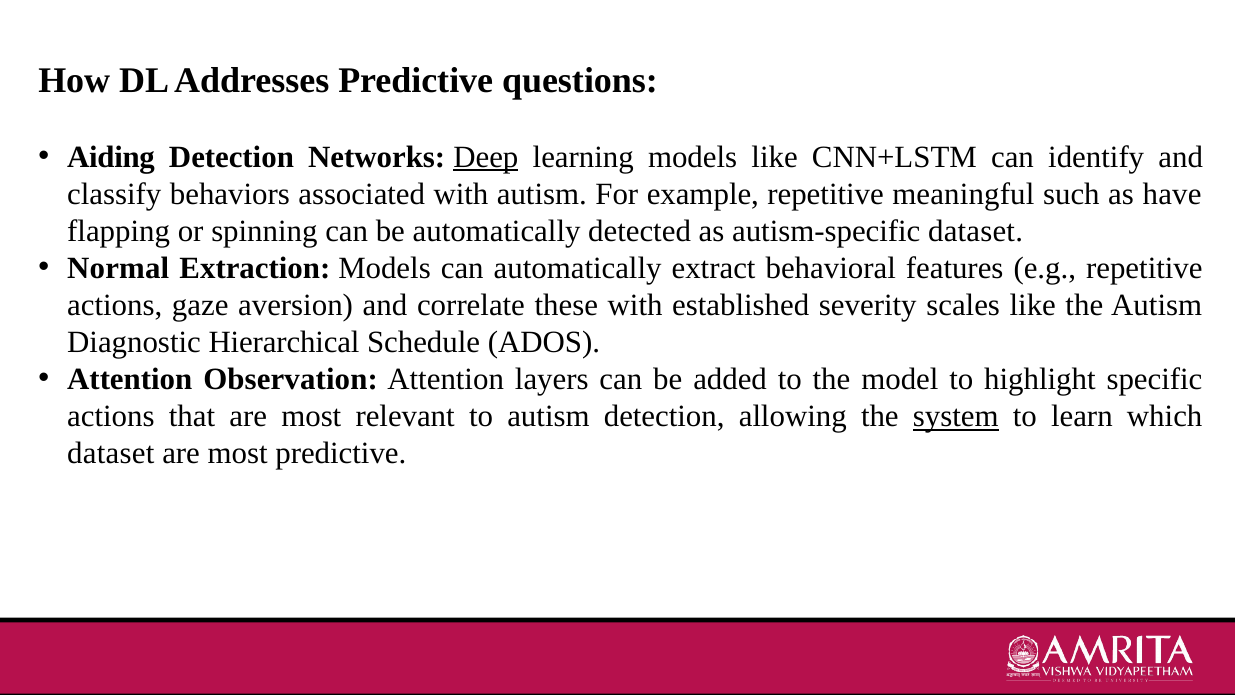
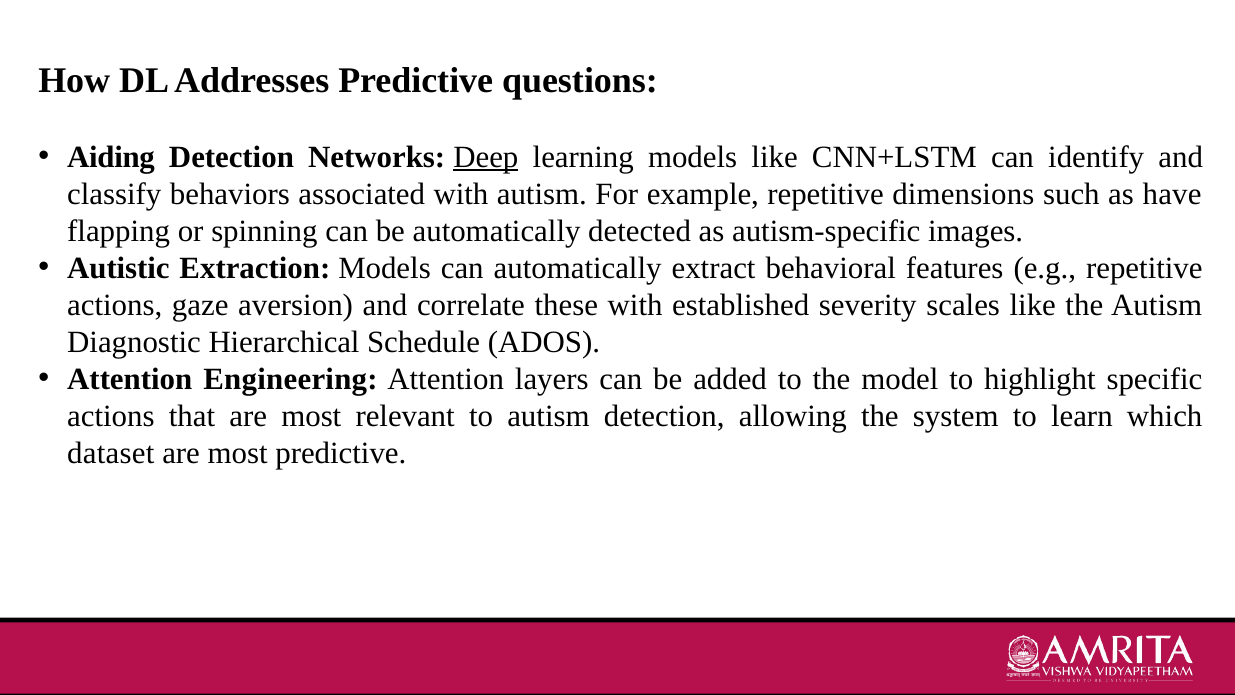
meaningful: meaningful -> dimensions (963, 194)
autism-specific dataset: dataset -> images (976, 231)
Normal: Normal -> Autistic (118, 268)
Observation: Observation -> Engineering (291, 379)
system underline: present -> none (956, 416)
